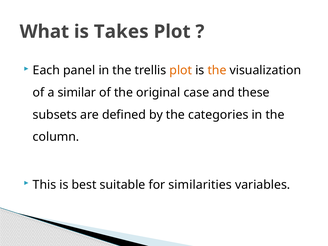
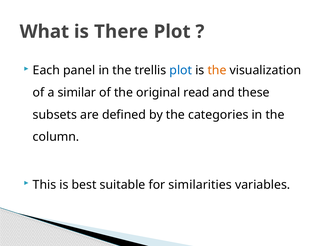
Takes: Takes -> There (121, 32)
plot colour: orange -> blue (181, 70)
case: case -> read (196, 93)
